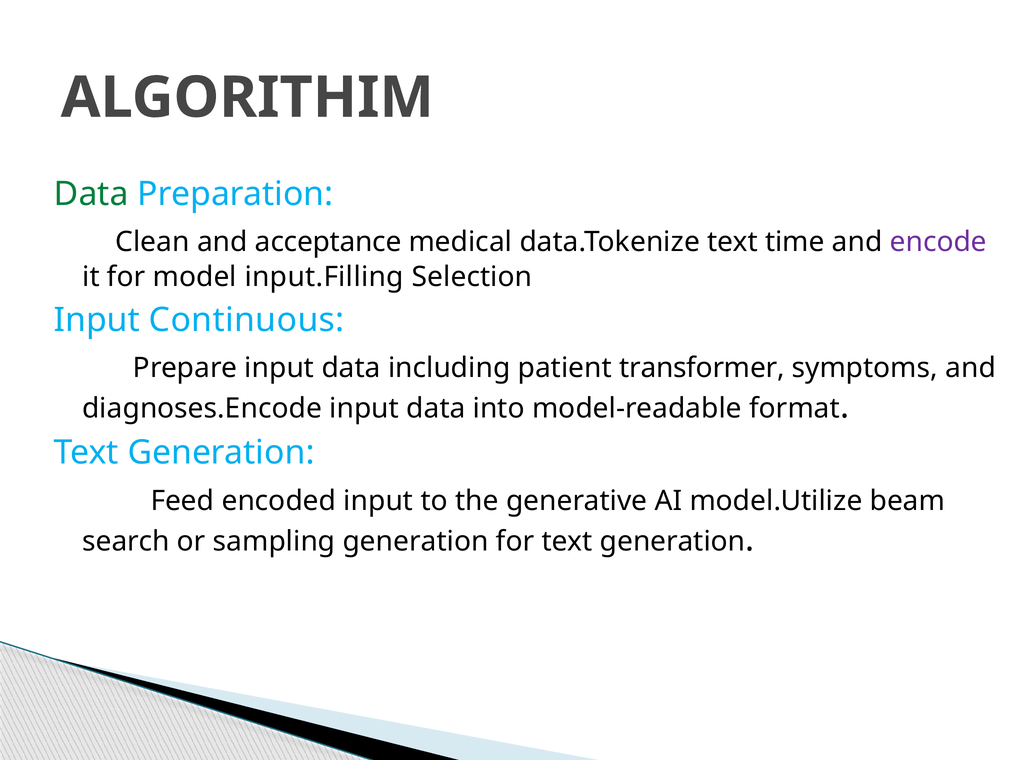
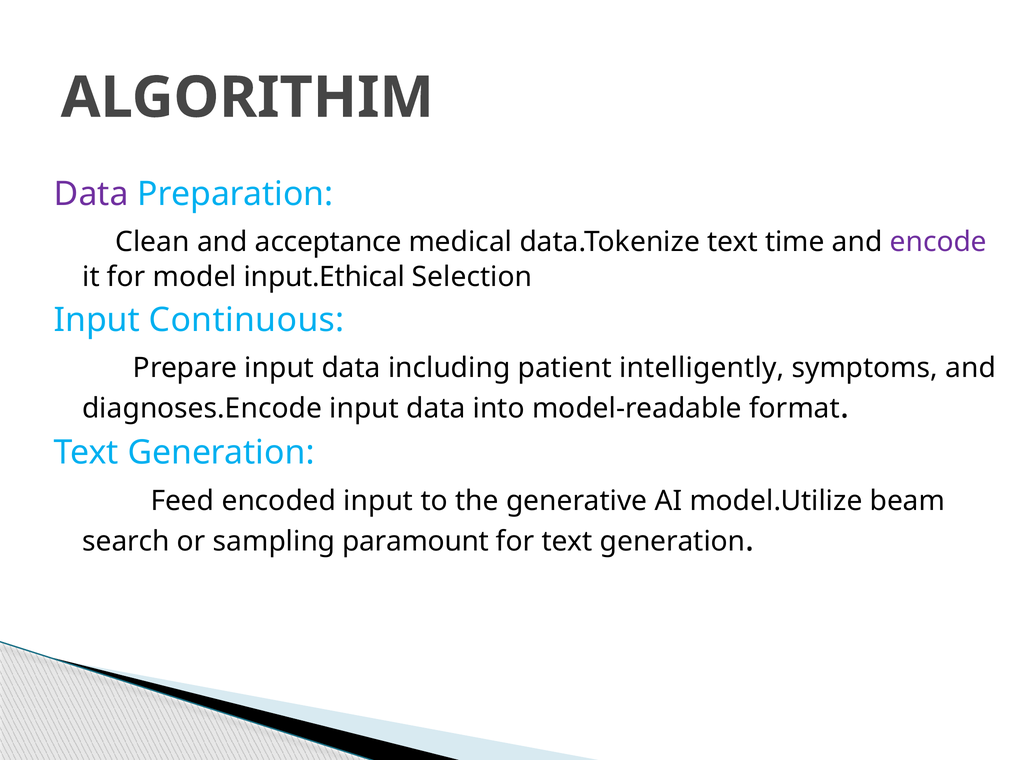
Data colour: green -> purple (91, 194)
input.Filling: input.Filling -> input.Ethical (324, 277)
transformer: transformer -> intelligently (702, 368)
sampling generation: generation -> paramount (416, 542)
